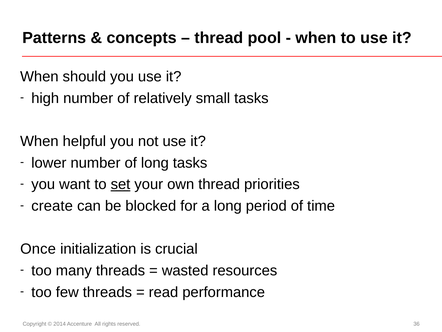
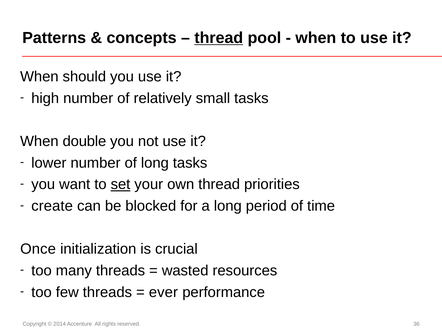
thread underline: none -> present (219, 38)
helpful: helpful -> double (84, 141)
read: read -> ever (163, 292)
